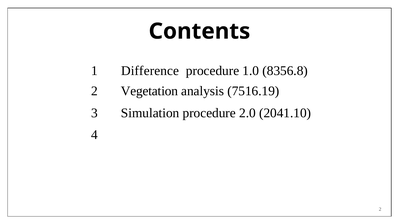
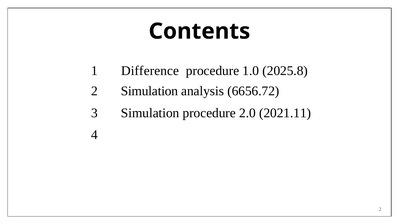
8356.8: 8356.8 -> 2025.8 (285, 71)
2 Vegetation: Vegetation -> Simulation (149, 91)
7516.19: 7516.19 -> 6656.72 (253, 91)
2041.10: 2041.10 -> 2021.11 (285, 113)
